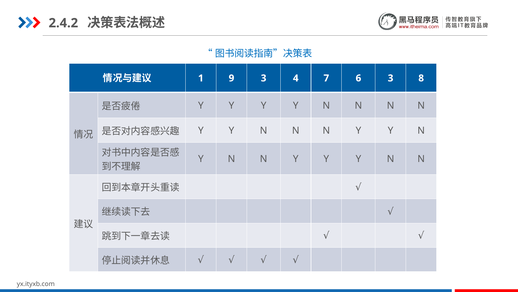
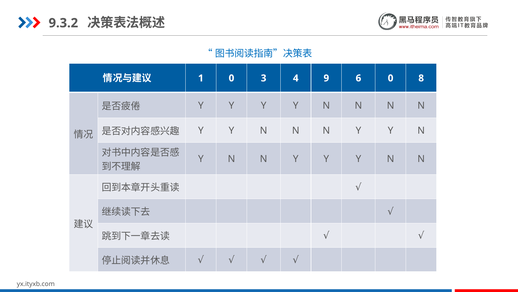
2.4.2: 2.4.2 -> 9.3.2 (63, 23)
1 9: 9 -> 0 (231, 78)
7: 7 -> 9 (326, 78)
6 3: 3 -> 0 (391, 78)
